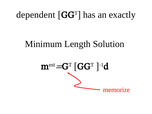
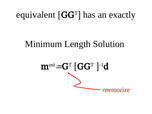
dependent: dependent -> equivalent (36, 15)
